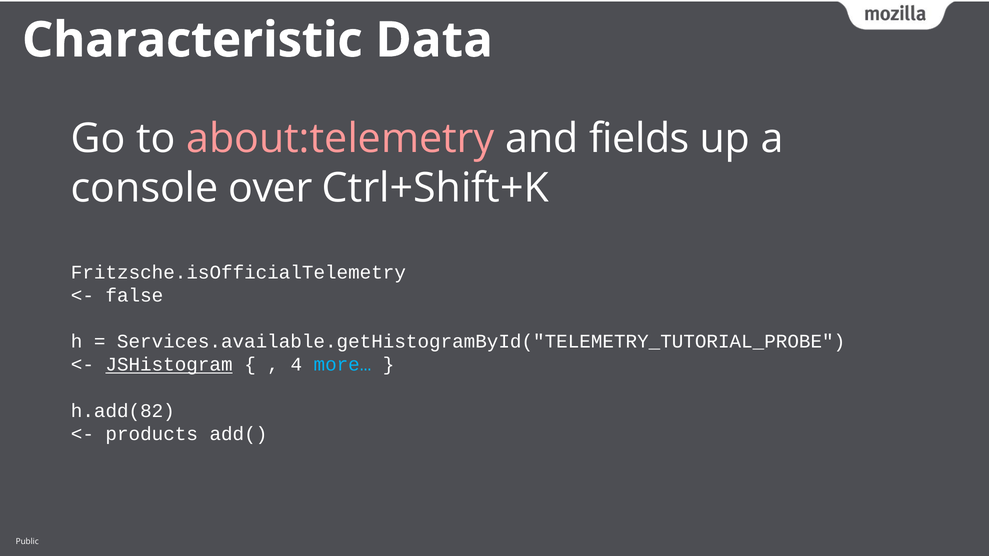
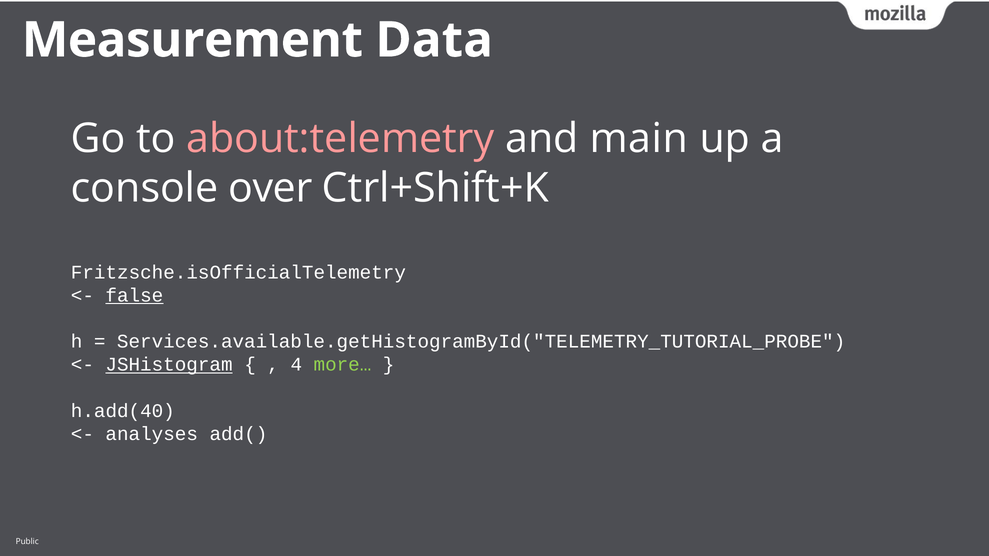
Characteristic: Characteristic -> Measurement (192, 40)
fields: fields -> main (639, 139)
false underline: none -> present (134, 296)
more… colour: light blue -> light green (342, 365)
h.add(82: h.add(82 -> h.add(40 (123, 411)
products: products -> analyses (152, 434)
